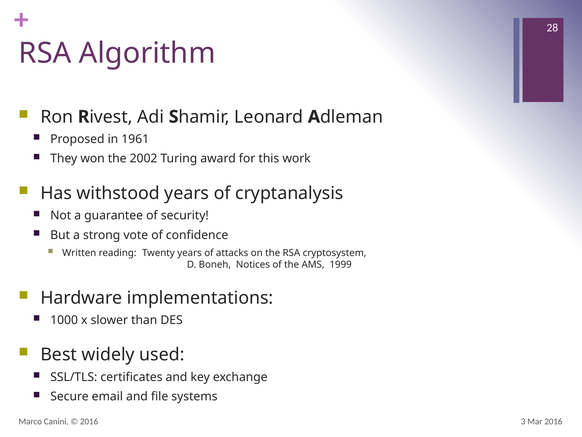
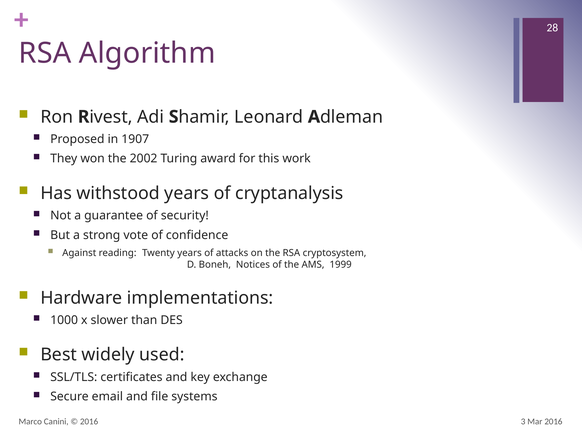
1961: 1961 -> 1907 (135, 139)
Written: Written -> Against (79, 253)
